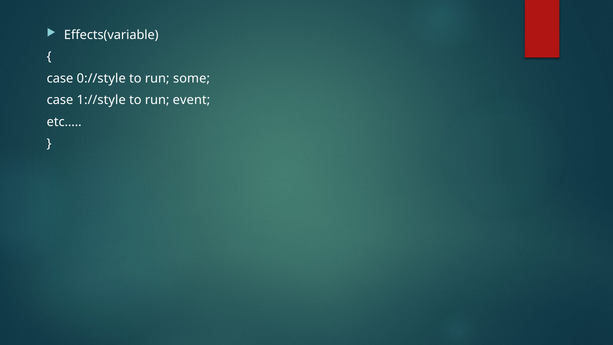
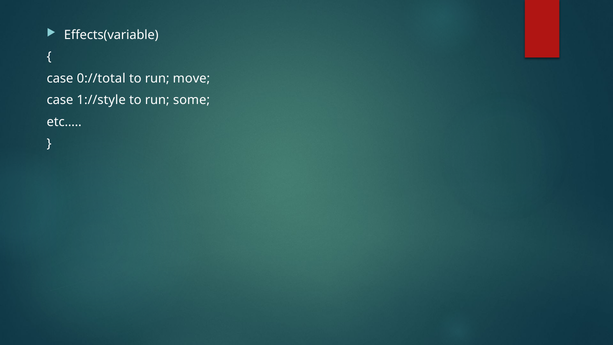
0://style: 0://style -> 0://total (101, 78)
some: some -> move (191, 78)
event: event -> some (191, 100)
